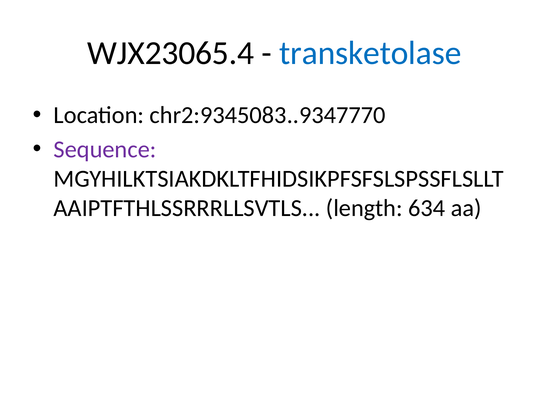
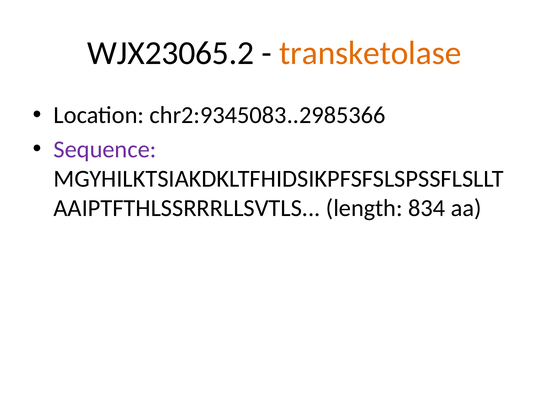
WJX23065.4: WJX23065.4 -> WJX23065.2 (171, 53)
transketolase colour: blue -> orange (370, 53)
chr2:9345083..9347770: chr2:9345083..9347770 -> chr2:9345083..2985366 (268, 115)
634: 634 -> 834 (427, 208)
